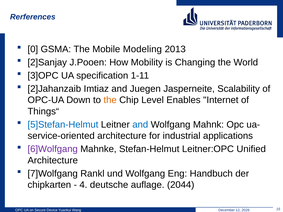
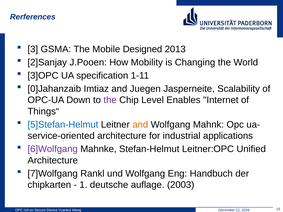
0: 0 -> 3 (33, 49)
Modeling: Modeling -> Designed (142, 49)
2]Jahanzaib: 2]Jahanzaib -> 0]Jahanzaib (54, 89)
the colour: orange -> purple (110, 100)
and colour: blue -> orange (140, 125)
4: 4 -> 1 (83, 185)
2044: 2044 -> 2003 (181, 185)
